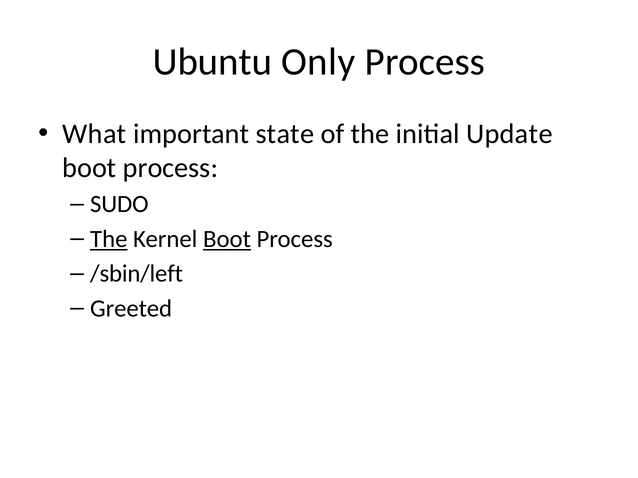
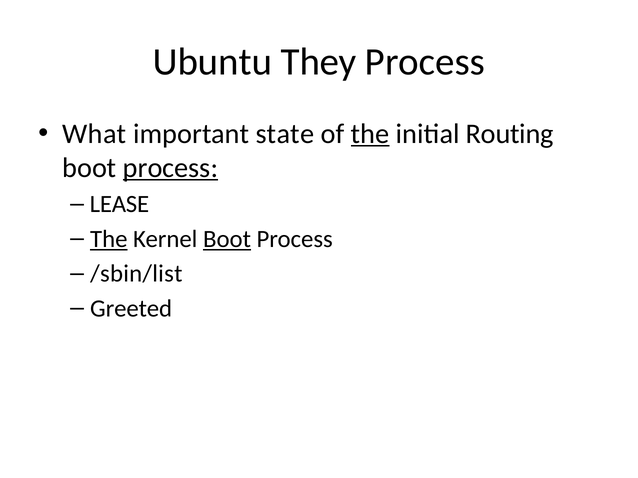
Only: Only -> They (319, 62)
the underline: none -> present (370, 134)
Update: Update -> Routing (510, 134)
process underline: none -> present (170, 168)
SUDO: SUDO -> LEASE (119, 205)
/sbin/left: /sbin/left -> /sbin/list (136, 274)
